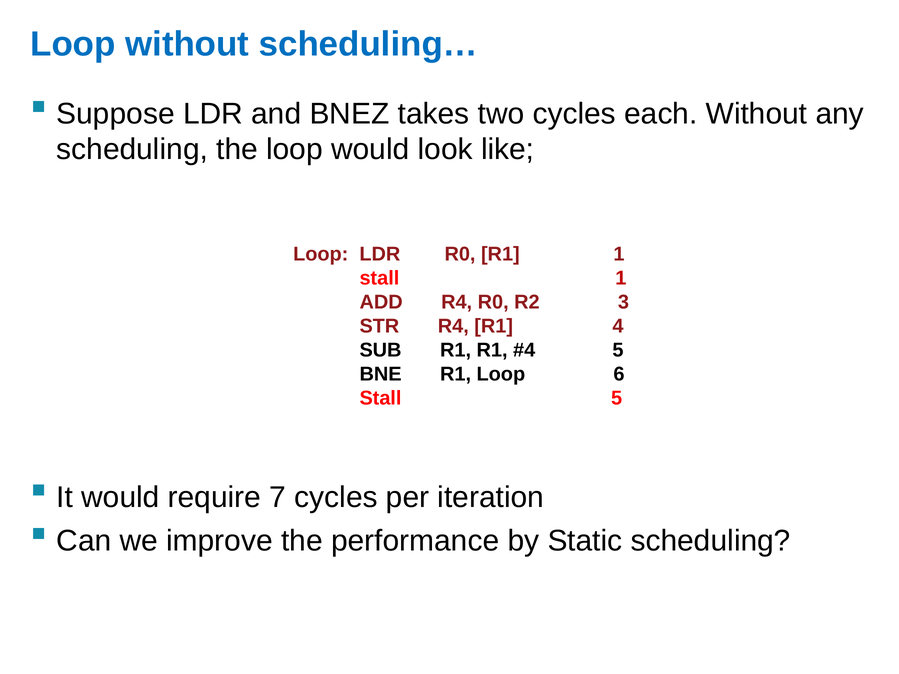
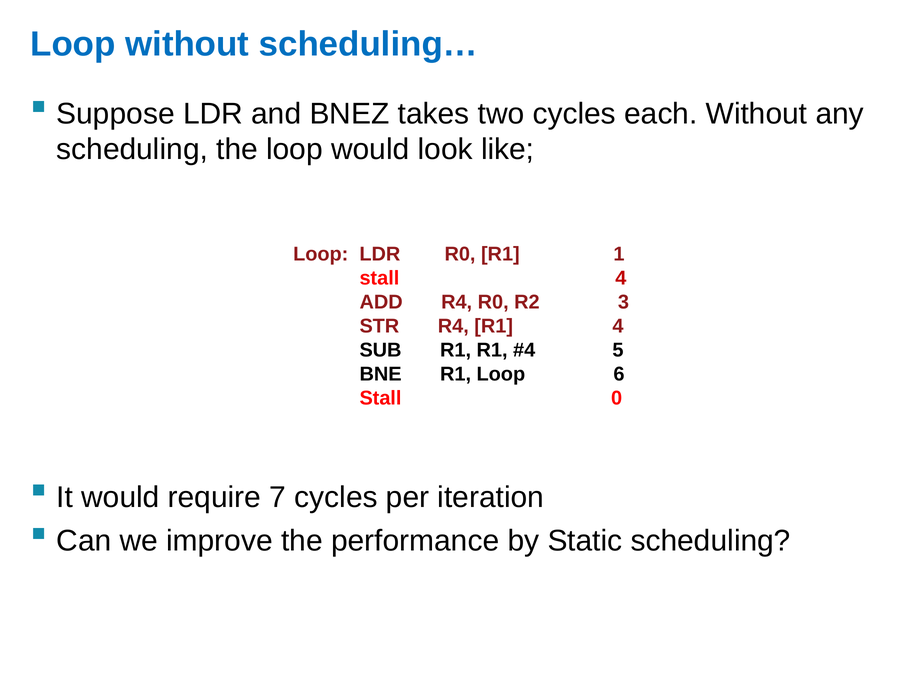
stall 1: 1 -> 4 (621, 278)
Stall 5: 5 -> 0 (617, 398)
